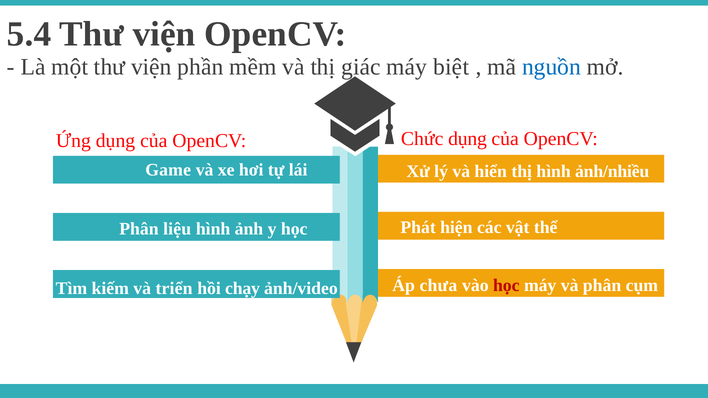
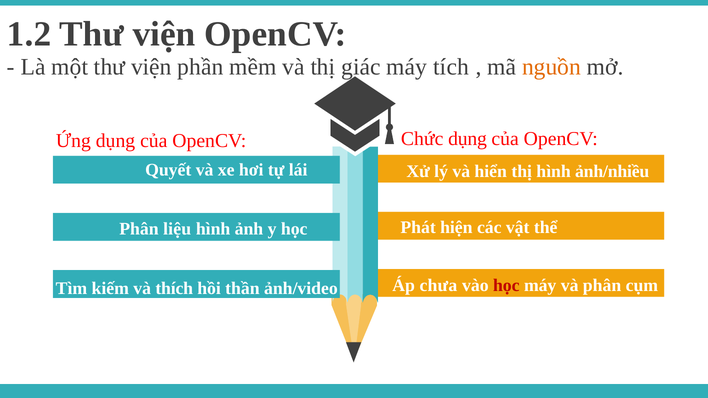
5.4: 5.4 -> 1.2 (29, 34)
biệt: biệt -> tích (451, 67)
nguồn colour: blue -> orange (552, 67)
Game: Game -> Quyết (168, 170)
triển: triển -> thích (174, 289)
chạy: chạy -> thần (242, 289)
